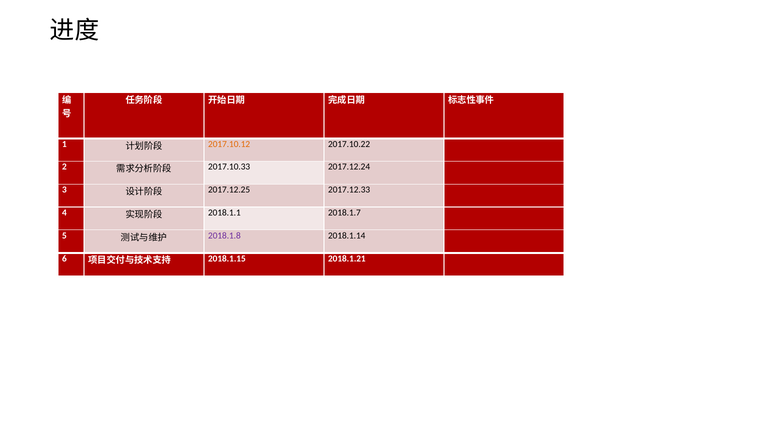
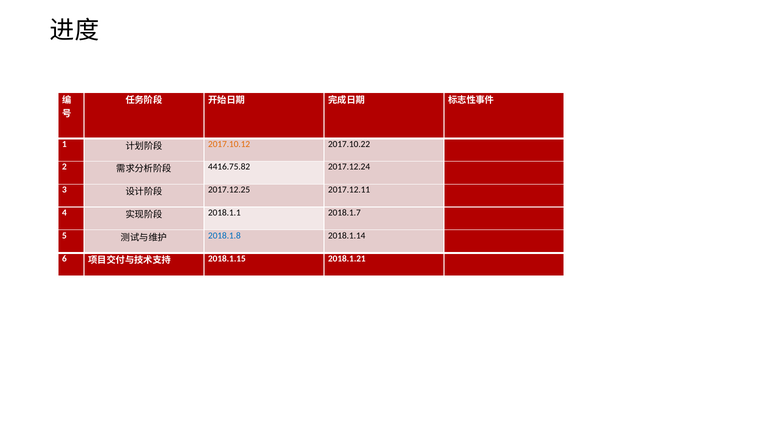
2017.10.33: 2017.10.33 -> 4416.75.82 (229, 167)
2017.12.33: 2017.12.33 -> 2017.12.11 (349, 190)
2018.1.8 colour: purple -> blue (224, 236)
